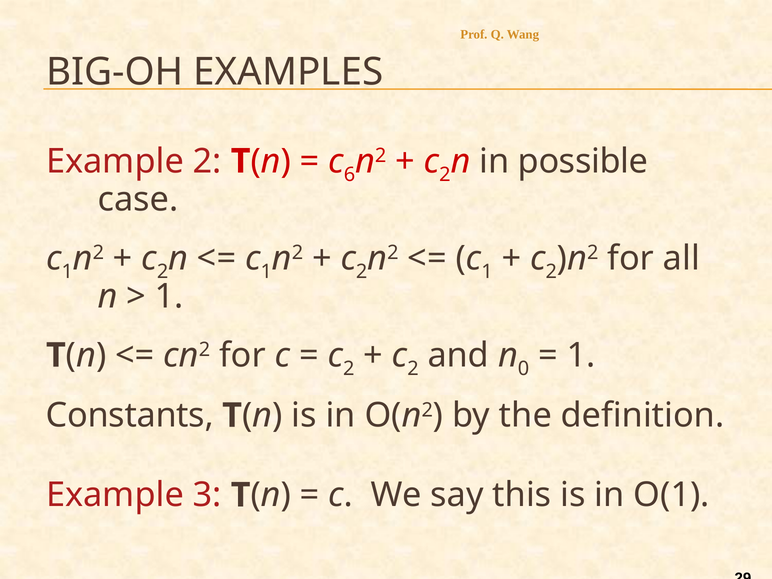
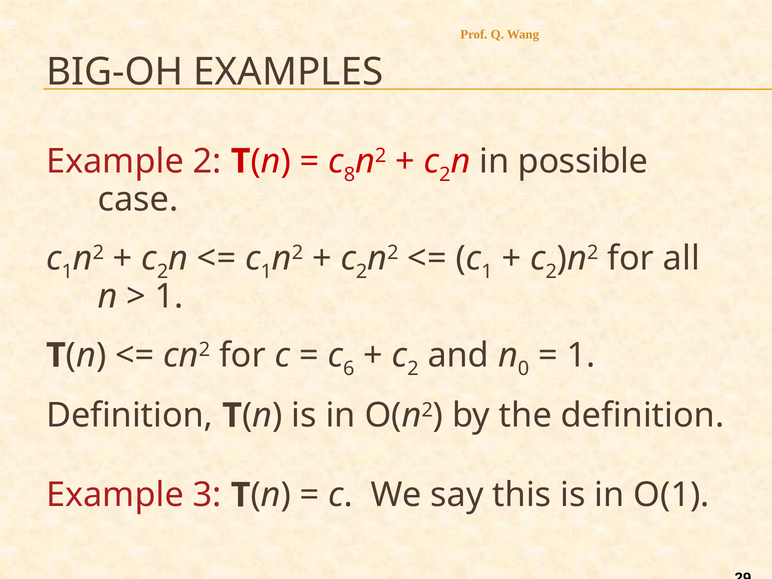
6: 6 -> 8 (350, 175)
2: 2 -> 6 (349, 369)
Constants: Constants -> Definition (130, 415)
